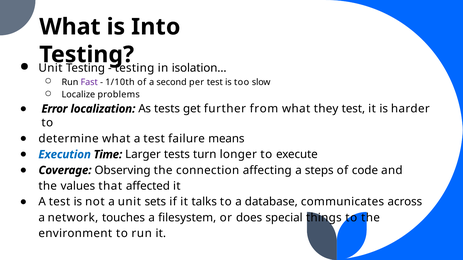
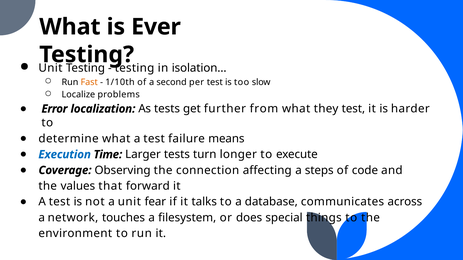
Into: Into -> Ever (156, 27)
Fast colour: purple -> orange (89, 82)
affected: affected -> forward (148, 186)
sets: sets -> fear (155, 202)
